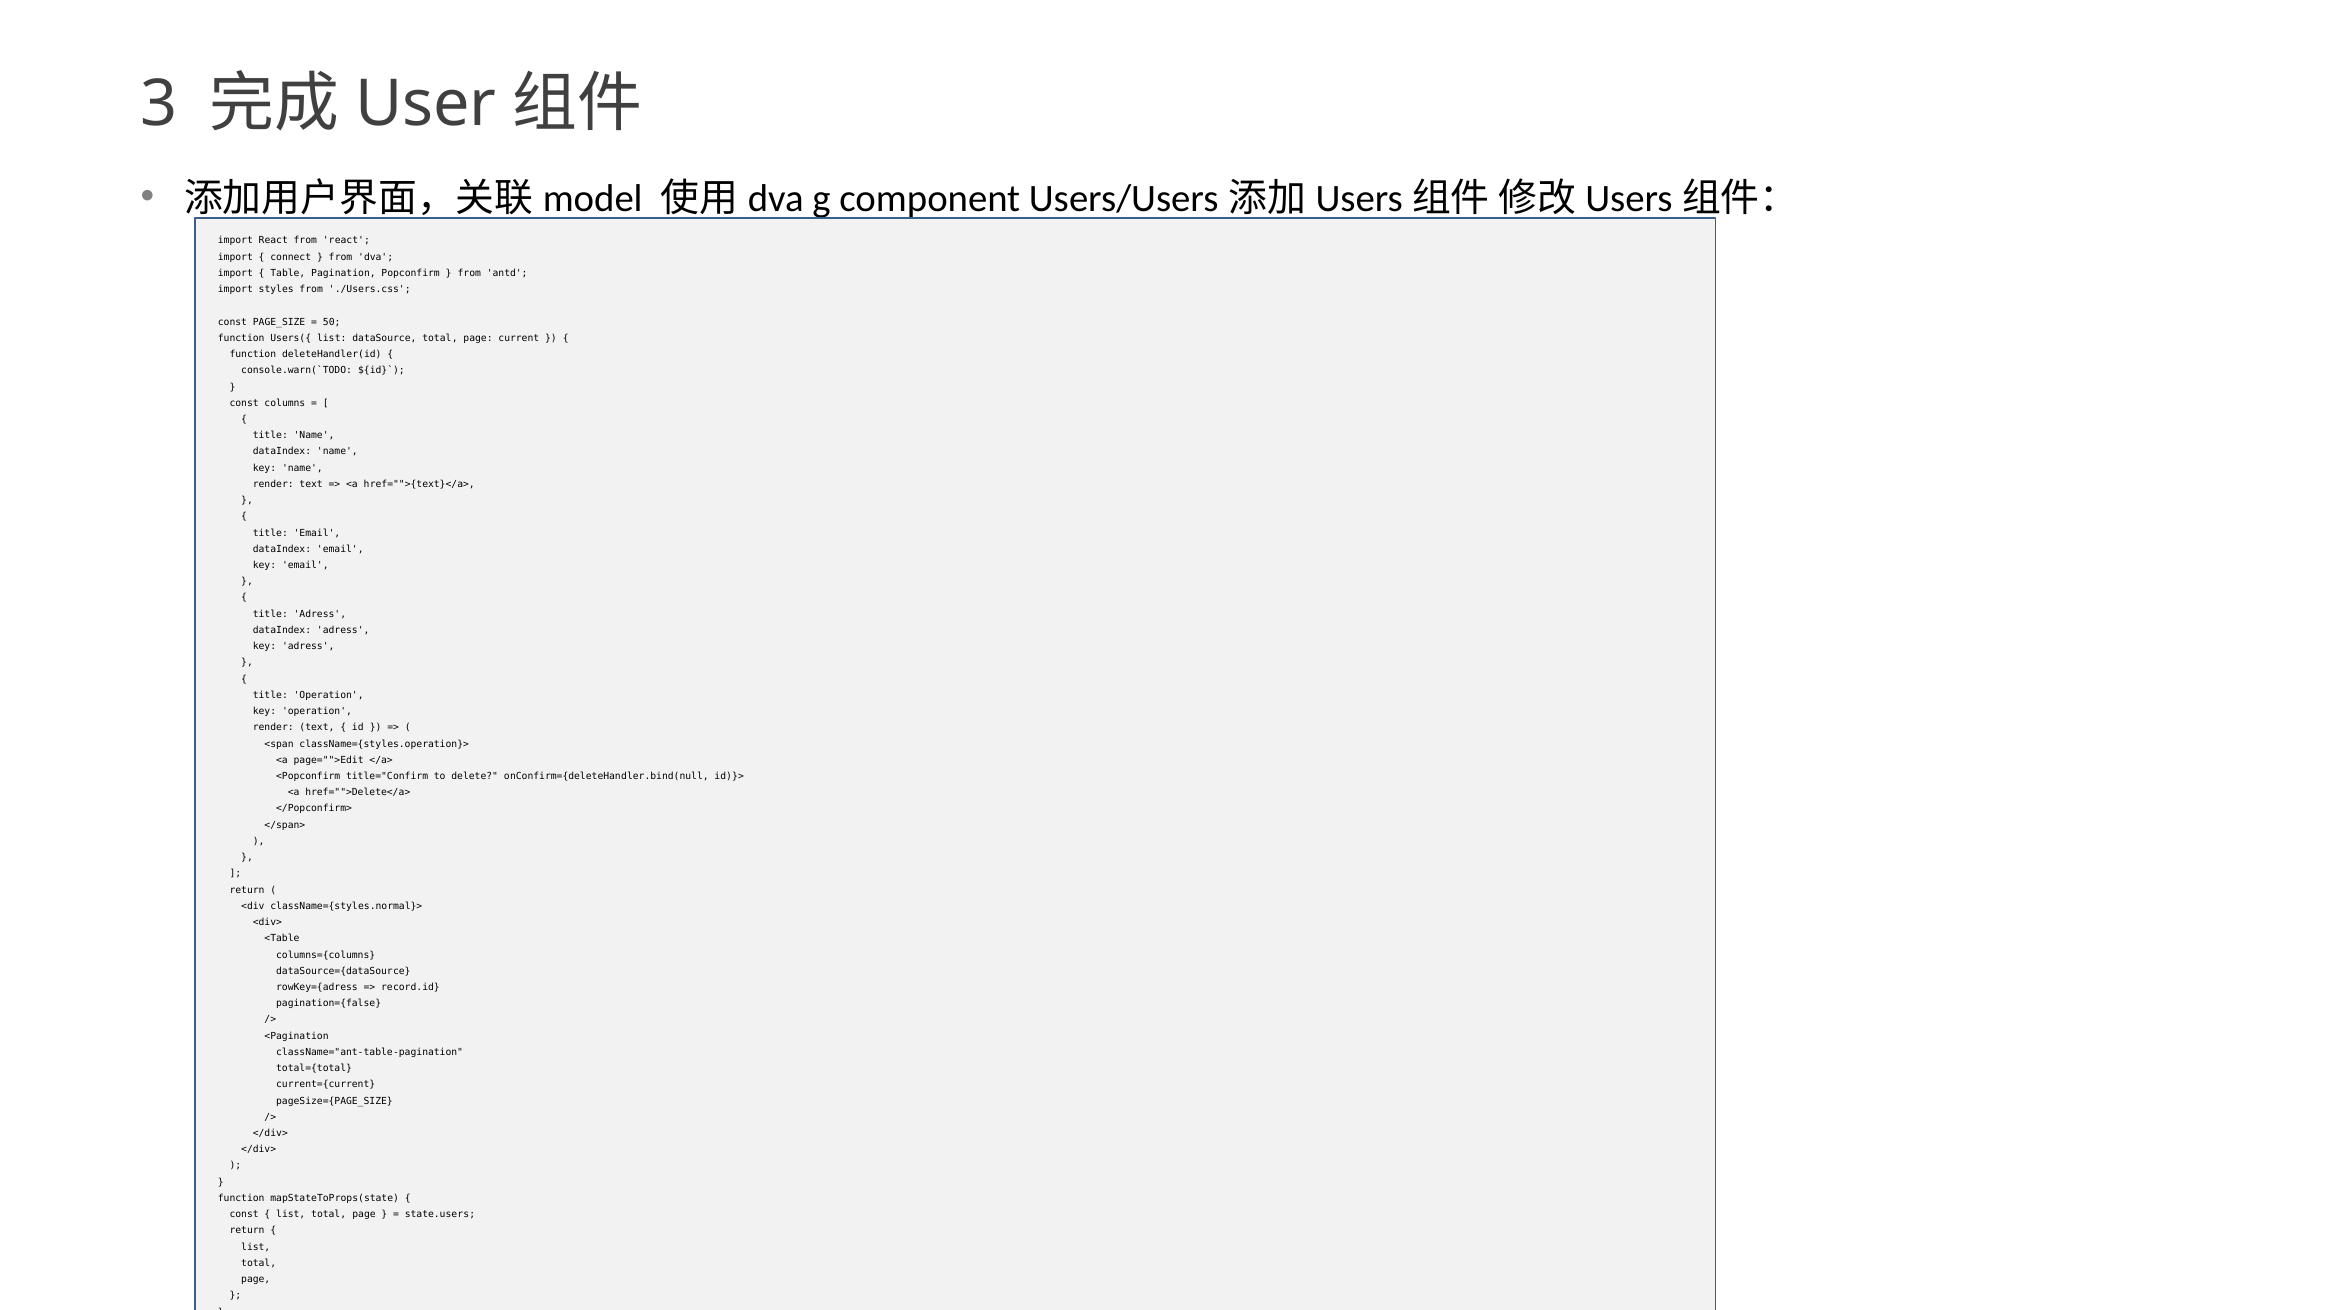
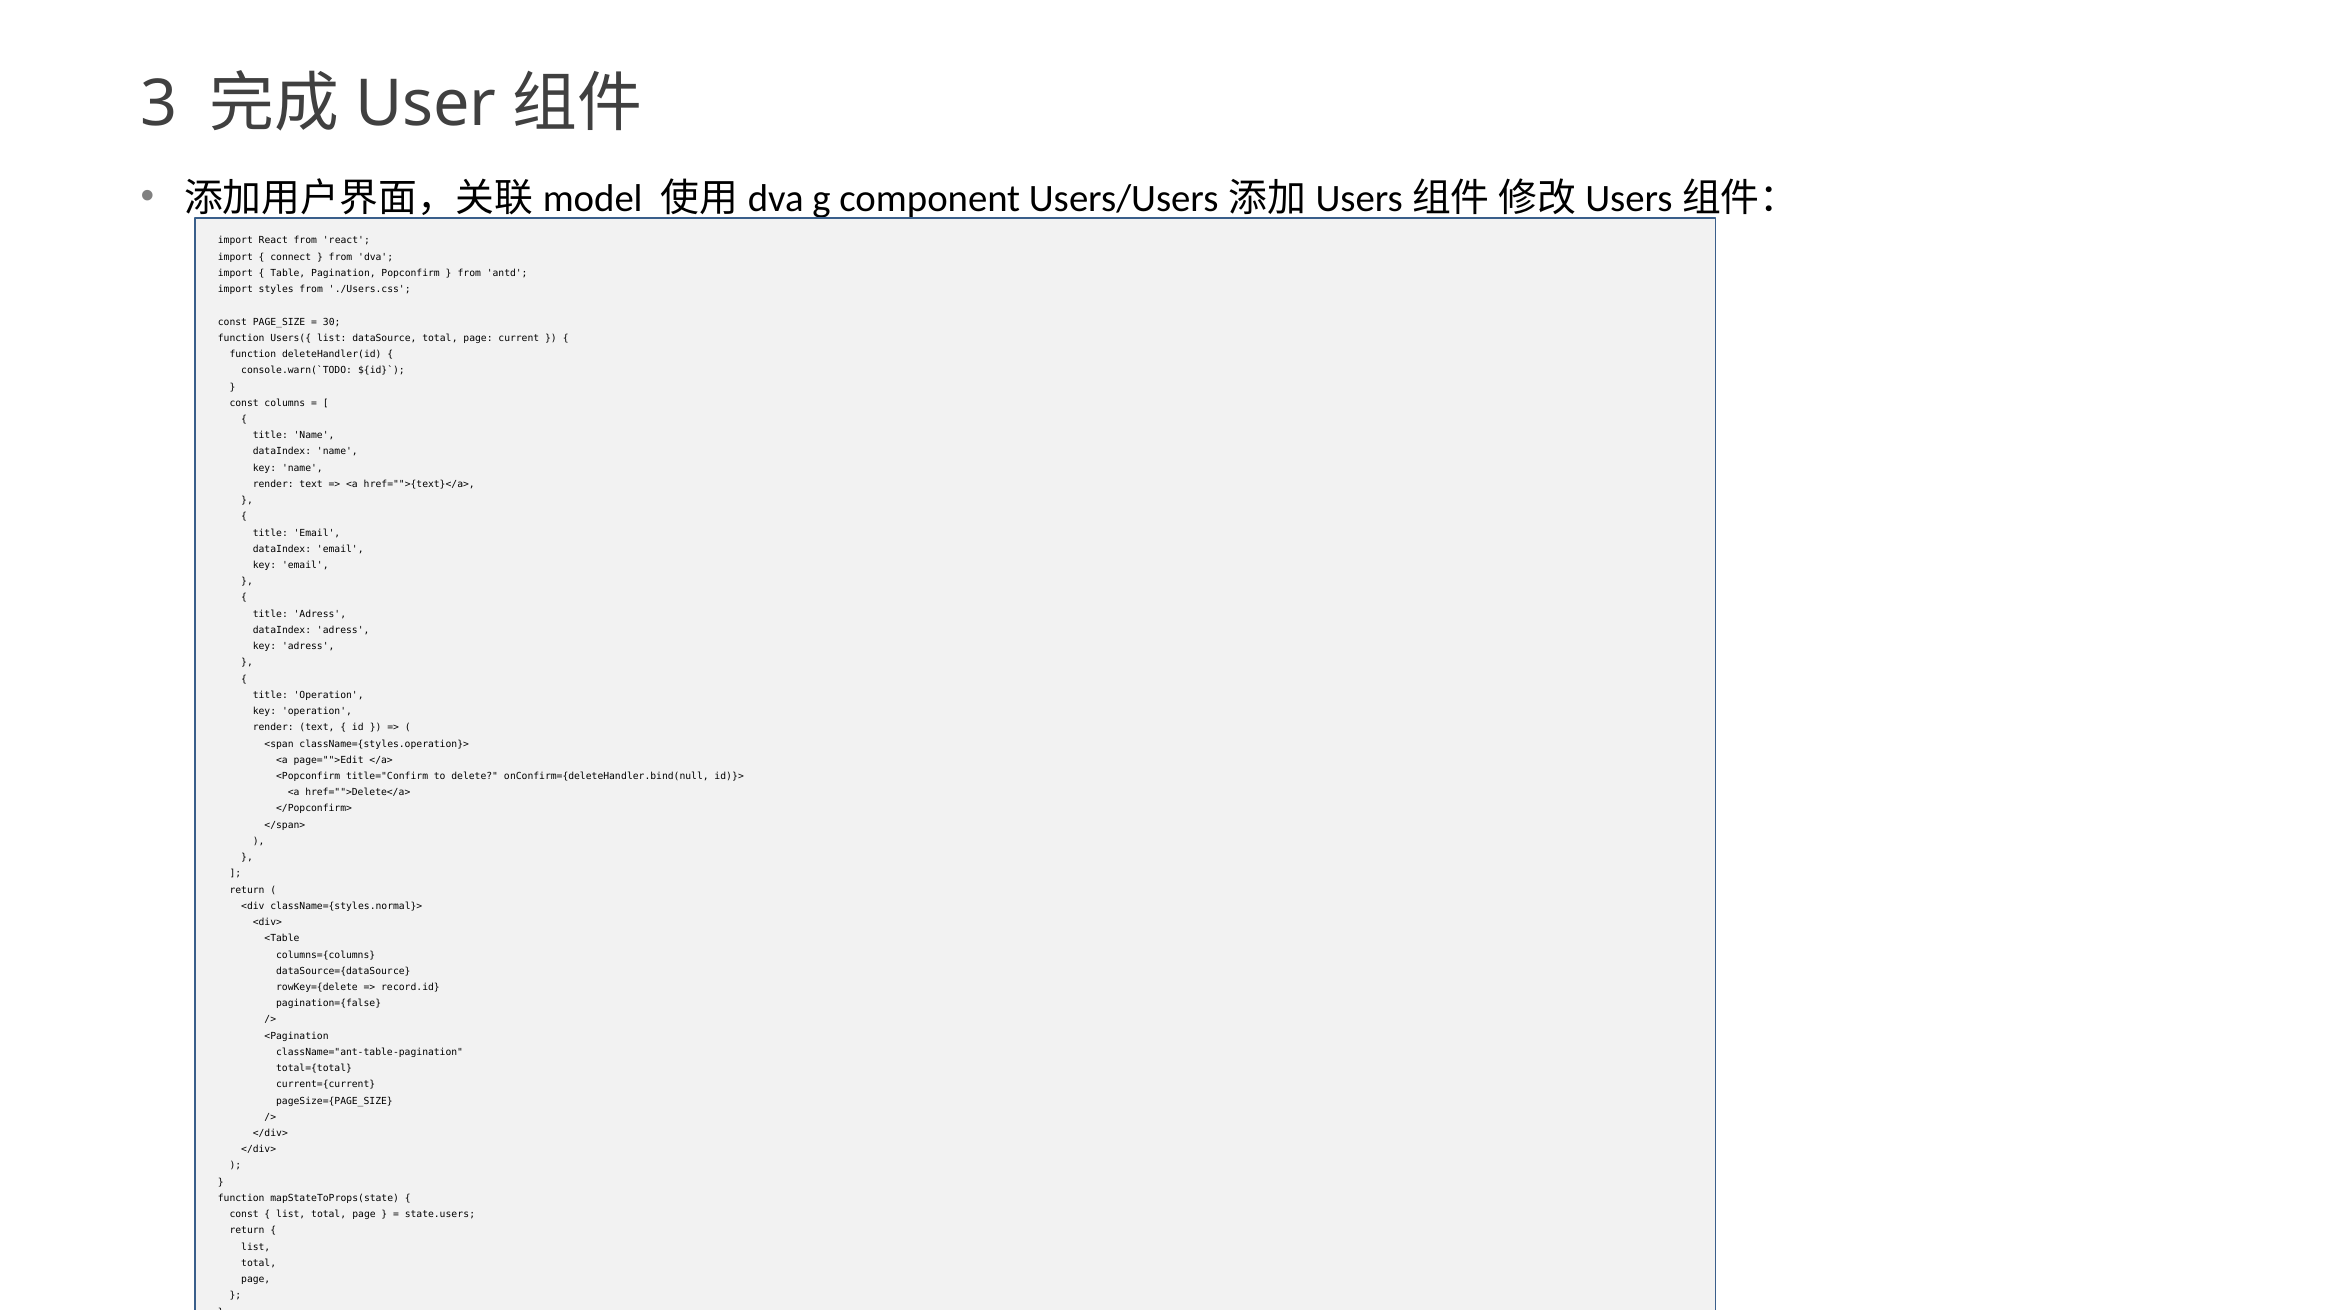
50: 50 -> 30 (332, 322)
rowKey={adress: rowKey={adress -> rowKey={delete (317, 988)
